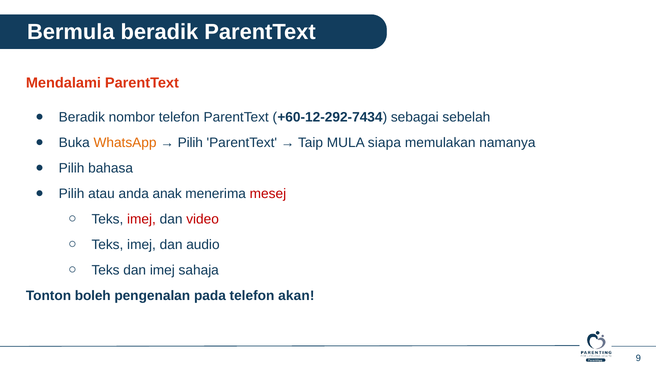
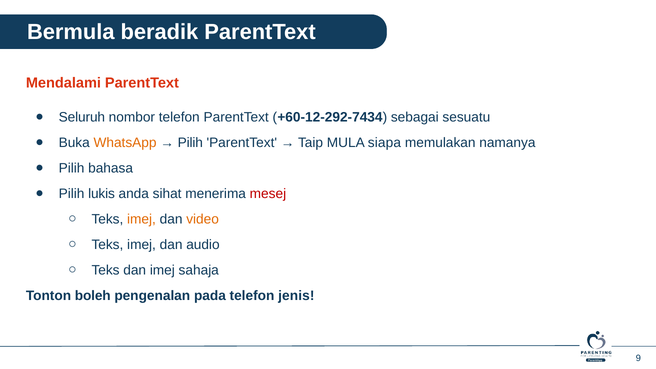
Beradik: Beradik -> Seluruh (82, 117)
sebelah: sebelah -> sesuatu (466, 117)
atau: atau -> lukis (102, 194)
anak: anak -> sihat (167, 194)
imej colour: red -> orange (141, 219)
video colour: red -> orange (203, 219)
akan: akan -> jenis (296, 296)
